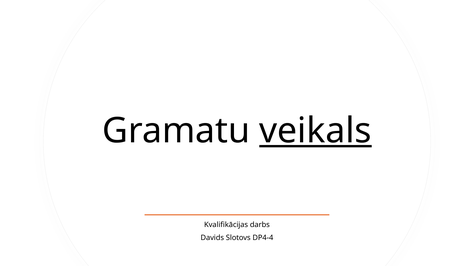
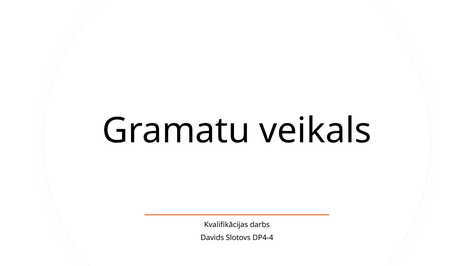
veikals underline: present -> none (315, 131)
